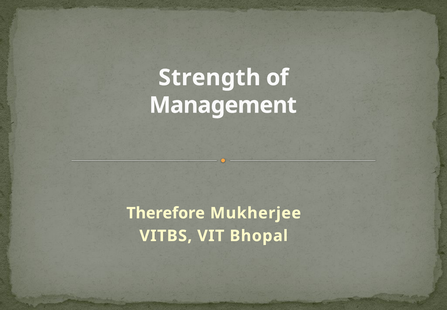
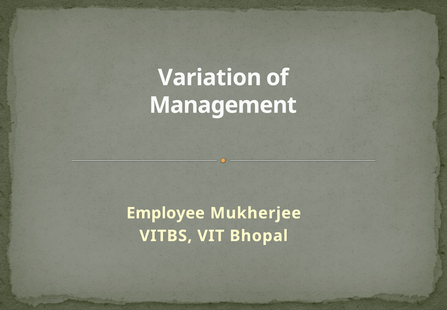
Strength: Strength -> Variation (210, 77)
Therefore: Therefore -> Employee (166, 213)
